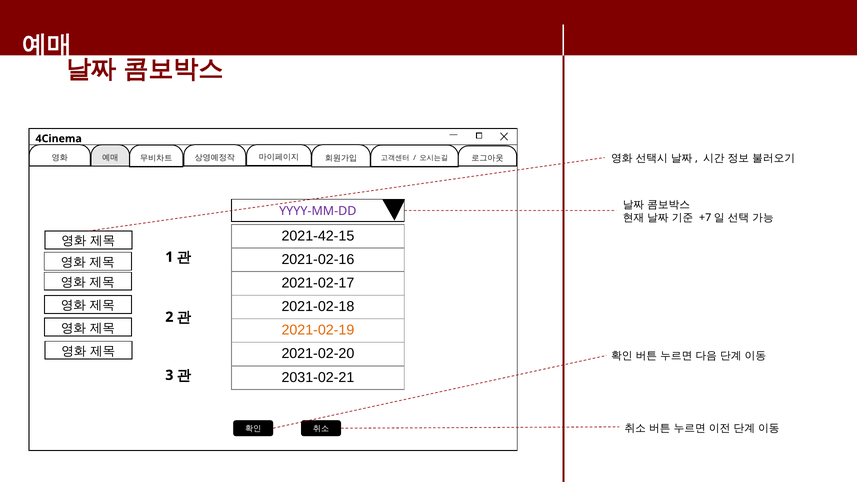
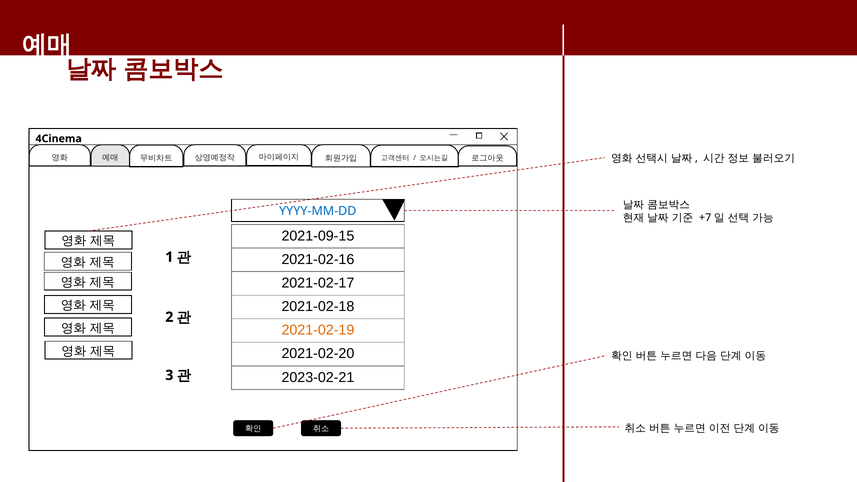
YYYY-MM-DD colour: purple -> blue (318, 211)
2021-42-15: 2021-42-15 -> 2021-09-15 (318, 236)
2031-02-21: 2031-02-21 -> 2023-02-21 (318, 377)
